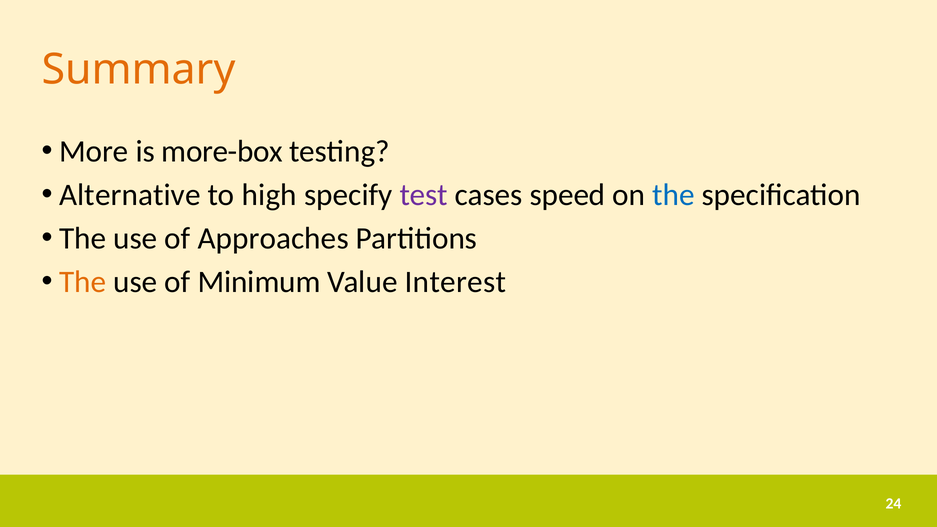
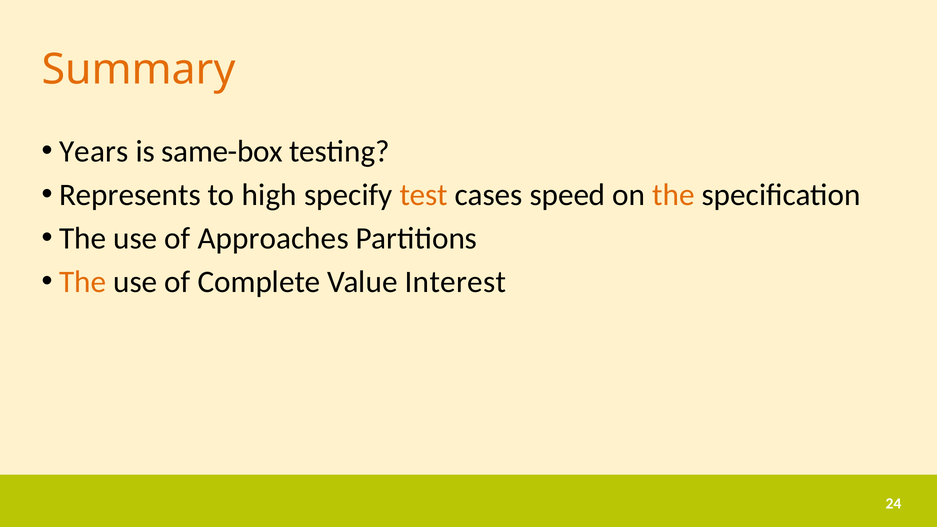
More: More -> Years (94, 151)
more-box: more-box -> same-box (222, 151)
Alternative: Alternative -> Represents (130, 195)
test colour: purple -> orange (424, 195)
the colour: blue -> orange (673, 195)
Minimum: Minimum -> Complete (259, 282)
